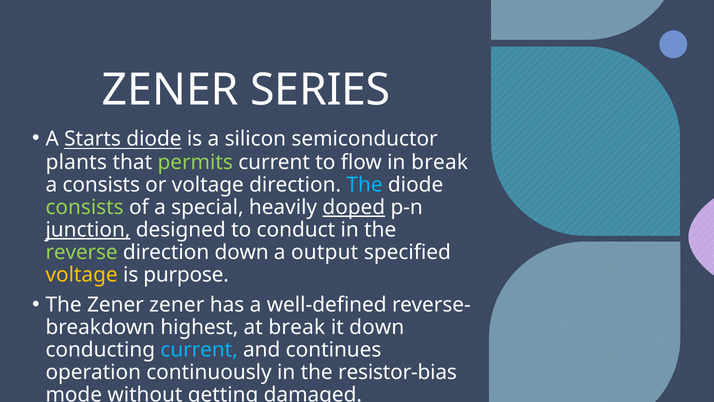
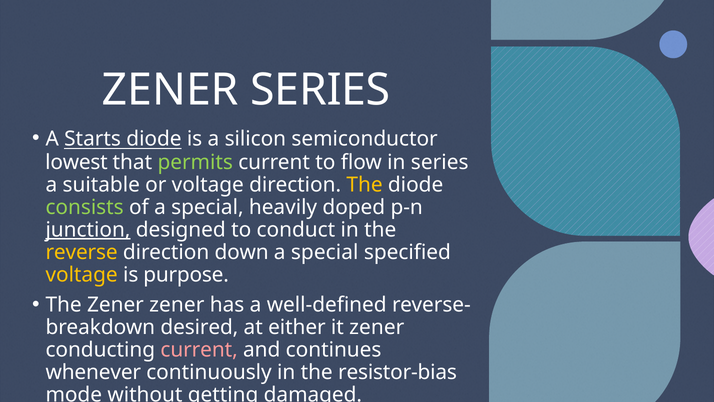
plants: plants -> lowest (76, 162)
in break: break -> series (440, 162)
a consists: consists -> suitable (101, 185)
The colour: light blue -> yellow (365, 185)
doped underline: present -> none (354, 207)
reverse colour: light green -> yellow (82, 252)
output: output -> special (325, 252)
highest: highest -> desired (199, 327)
at break: break -> either (297, 327)
it down: down -> zener (377, 327)
current colour: light blue -> pink (199, 349)
operation: operation -> whenever (93, 372)
